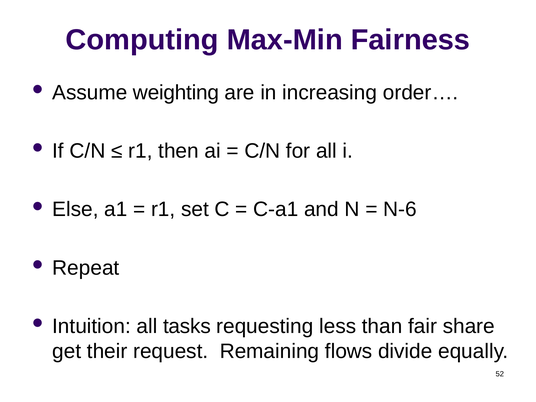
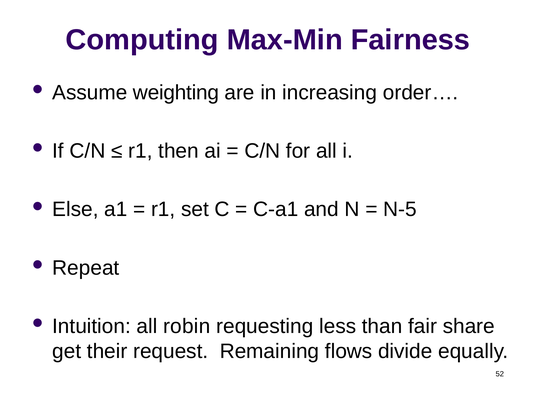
N-6: N-6 -> N-5 (400, 209)
tasks: tasks -> robin (187, 326)
